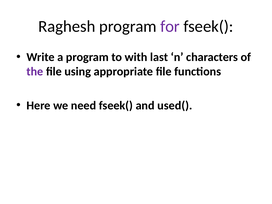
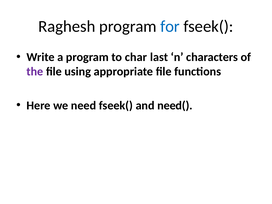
for colour: purple -> blue (170, 26)
with: with -> char (136, 57)
used(: used( -> need( (175, 105)
